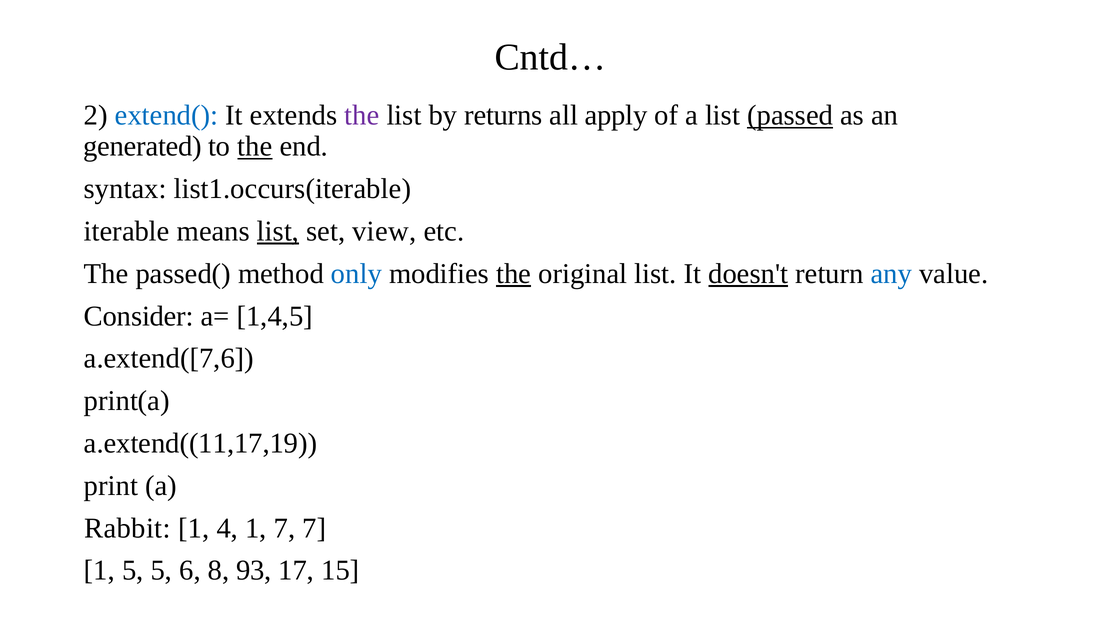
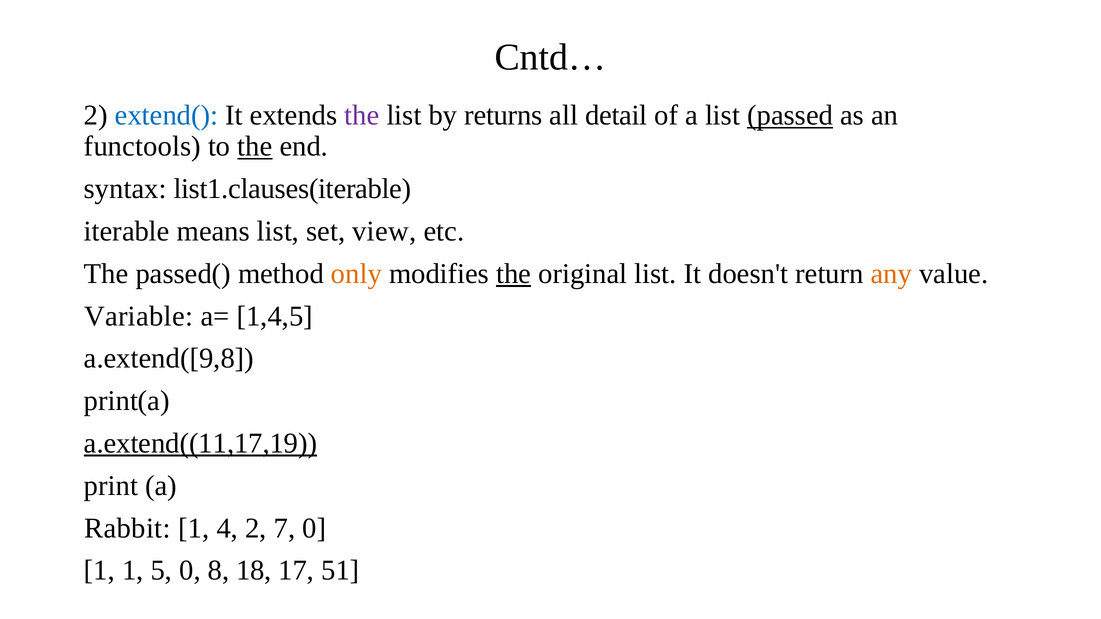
apply: apply -> detail (616, 116)
generated: generated -> functools (142, 147)
list1.occurs(iterable: list1.occurs(iterable -> list1.clauses(iterable (293, 189)
list underline: present -> none (278, 231)
only colour: blue -> orange (356, 274)
doesn't underline: present -> none (748, 274)
any colour: blue -> orange (891, 274)
Consider: Consider -> Variable (139, 316)
a.extend([7,6: a.extend([7,6 -> a.extend([9,8 (169, 359)
a.extend((11,17,19 underline: none -> present (201, 443)
4 1: 1 -> 2 (256, 528)
7 7: 7 -> 0 (314, 528)
1 5: 5 -> 1 (133, 571)
5 6: 6 -> 0 (190, 571)
93: 93 -> 18 (254, 571)
15: 15 -> 51 (340, 571)
